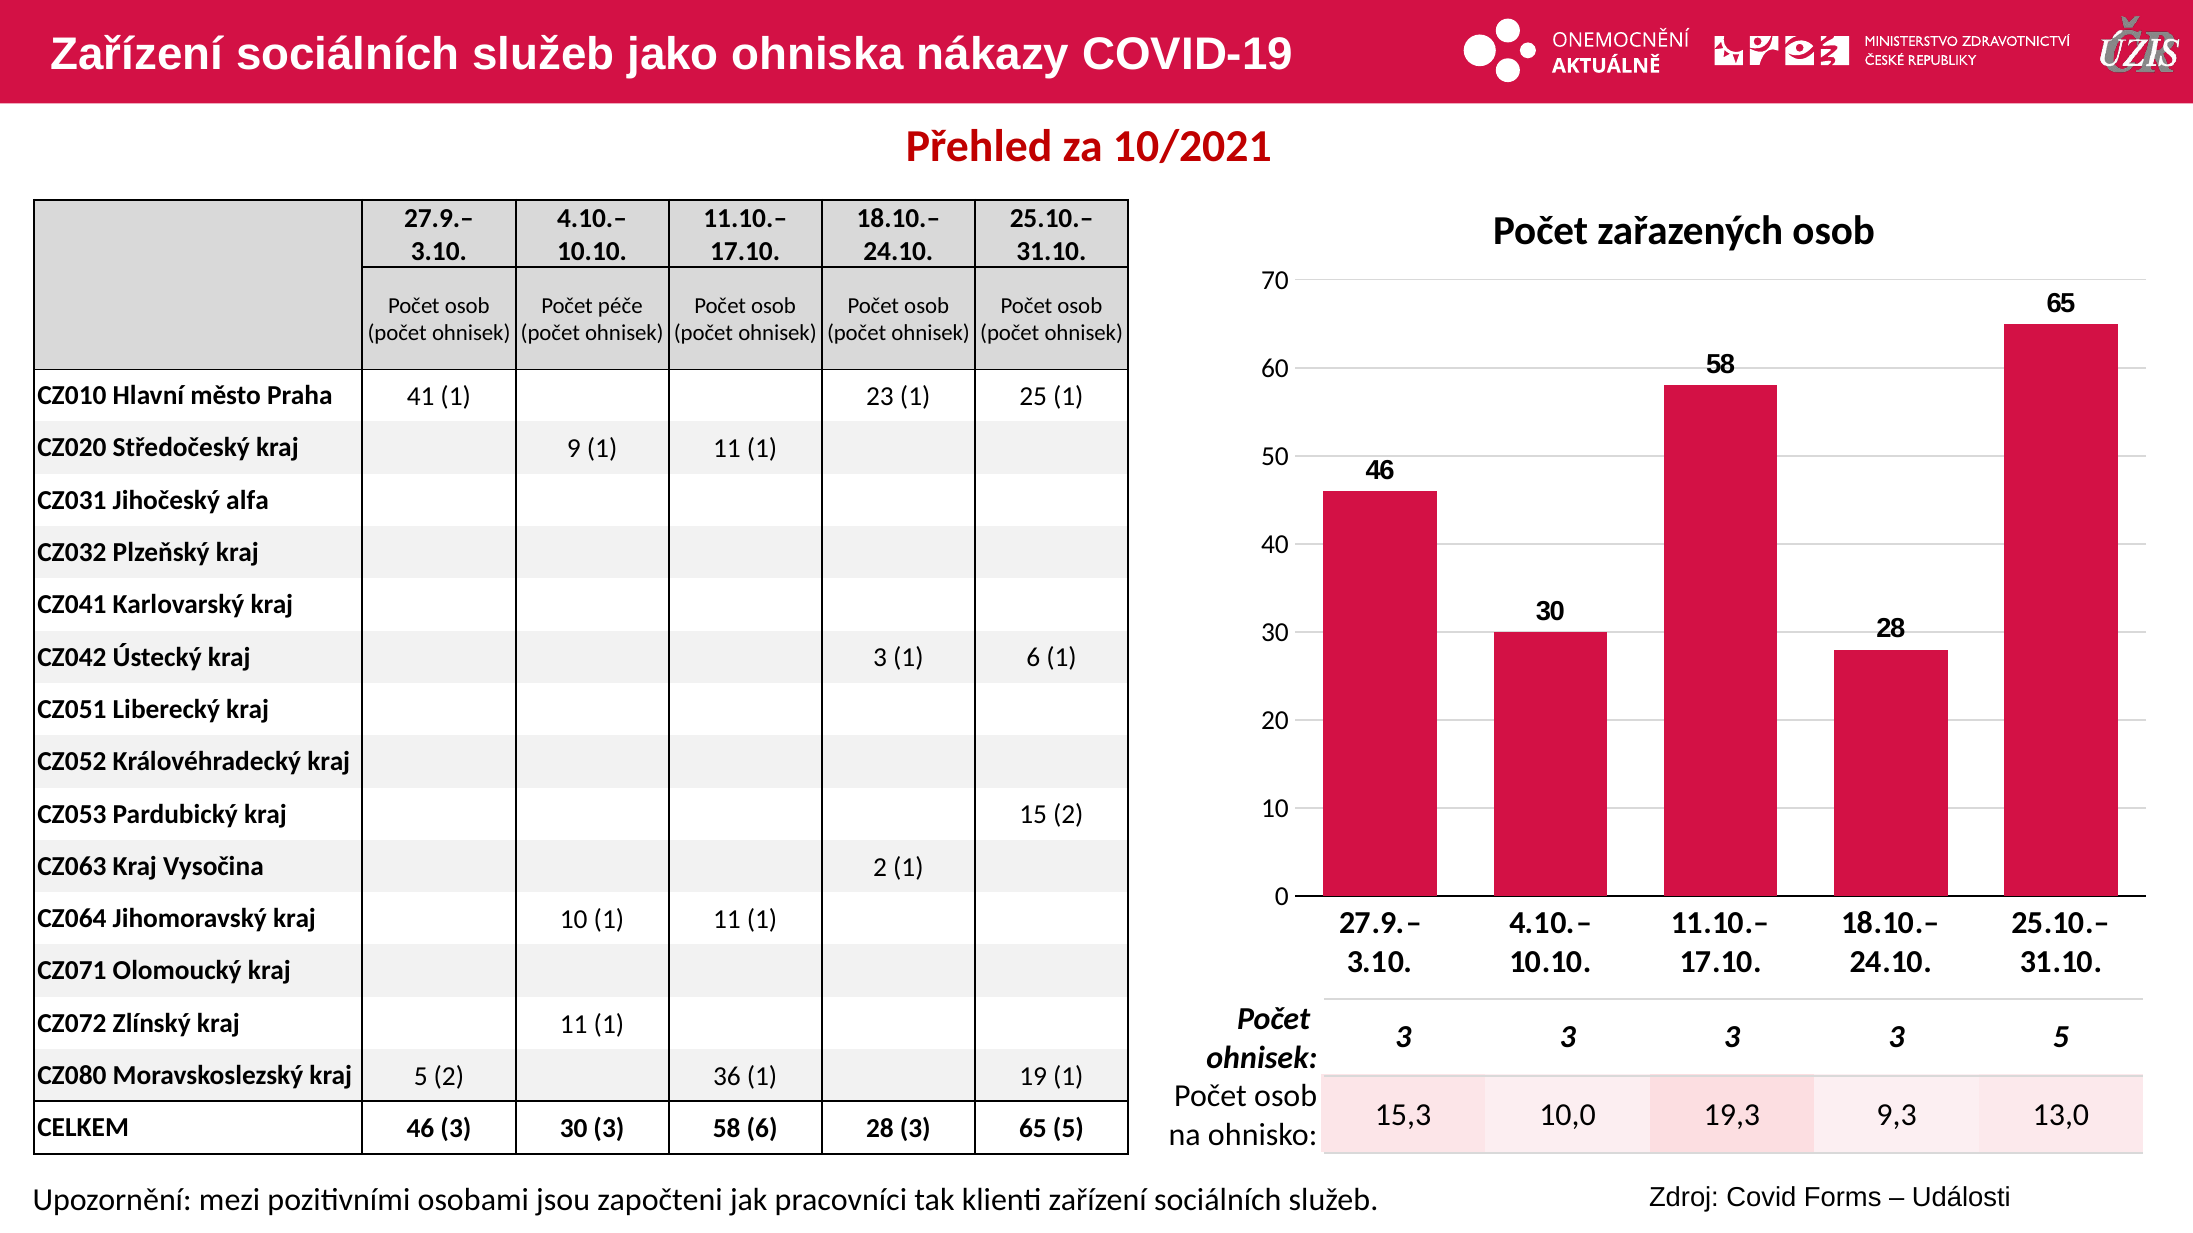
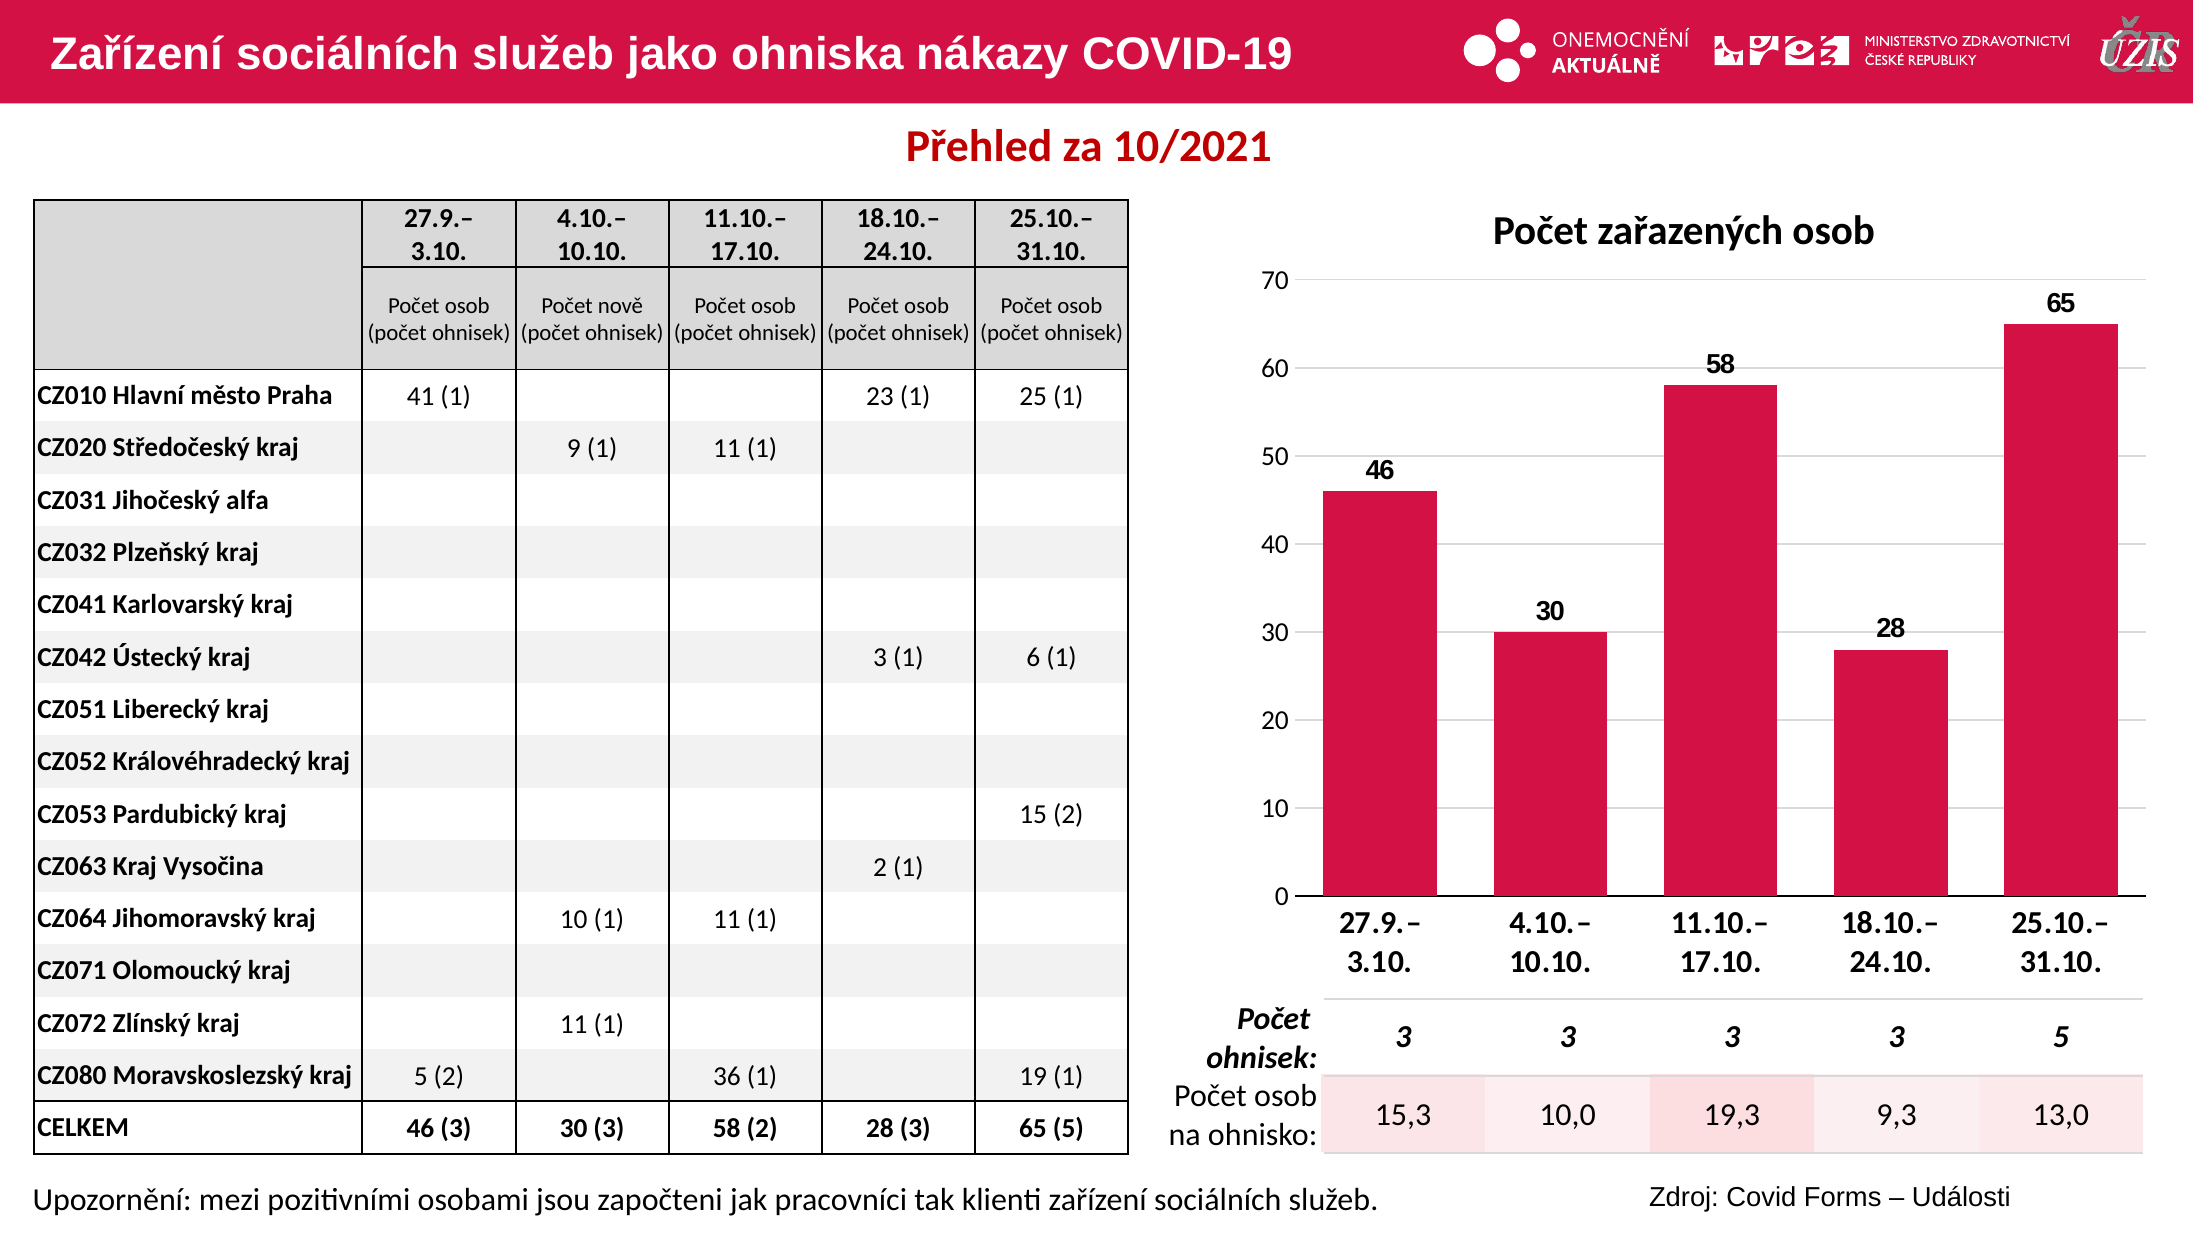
péče: péče -> nově (621, 306)
58 6: 6 -> 2 (762, 1129)
